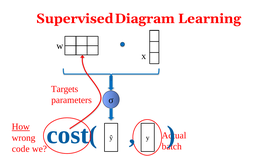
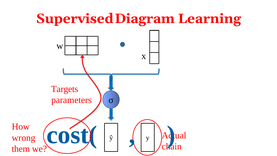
How underline: present -> none (21, 127)
batch: batch -> chain (172, 146)
code: code -> them (21, 149)
